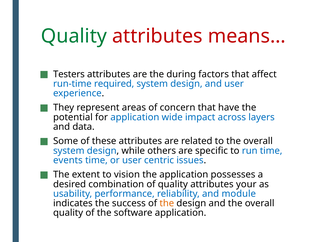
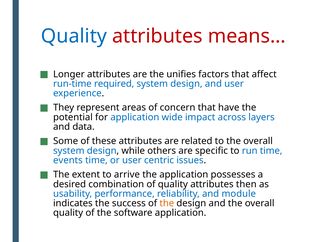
Quality colour: green -> blue (74, 36)
Testers: Testers -> Longer (69, 74)
during: during -> unifies (181, 74)
vision: vision -> arrive (127, 175)
your: your -> then (246, 184)
